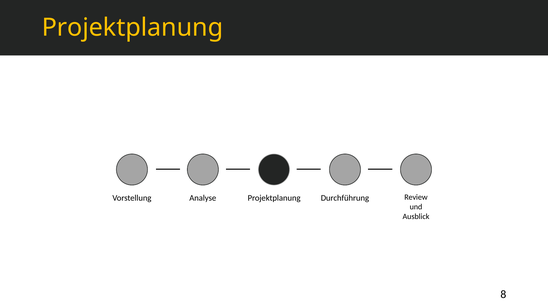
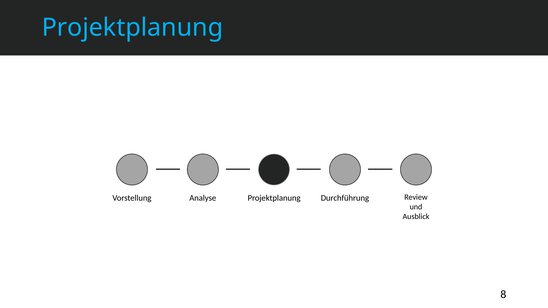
Projektplanung colour: yellow -> light blue (132, 28)
